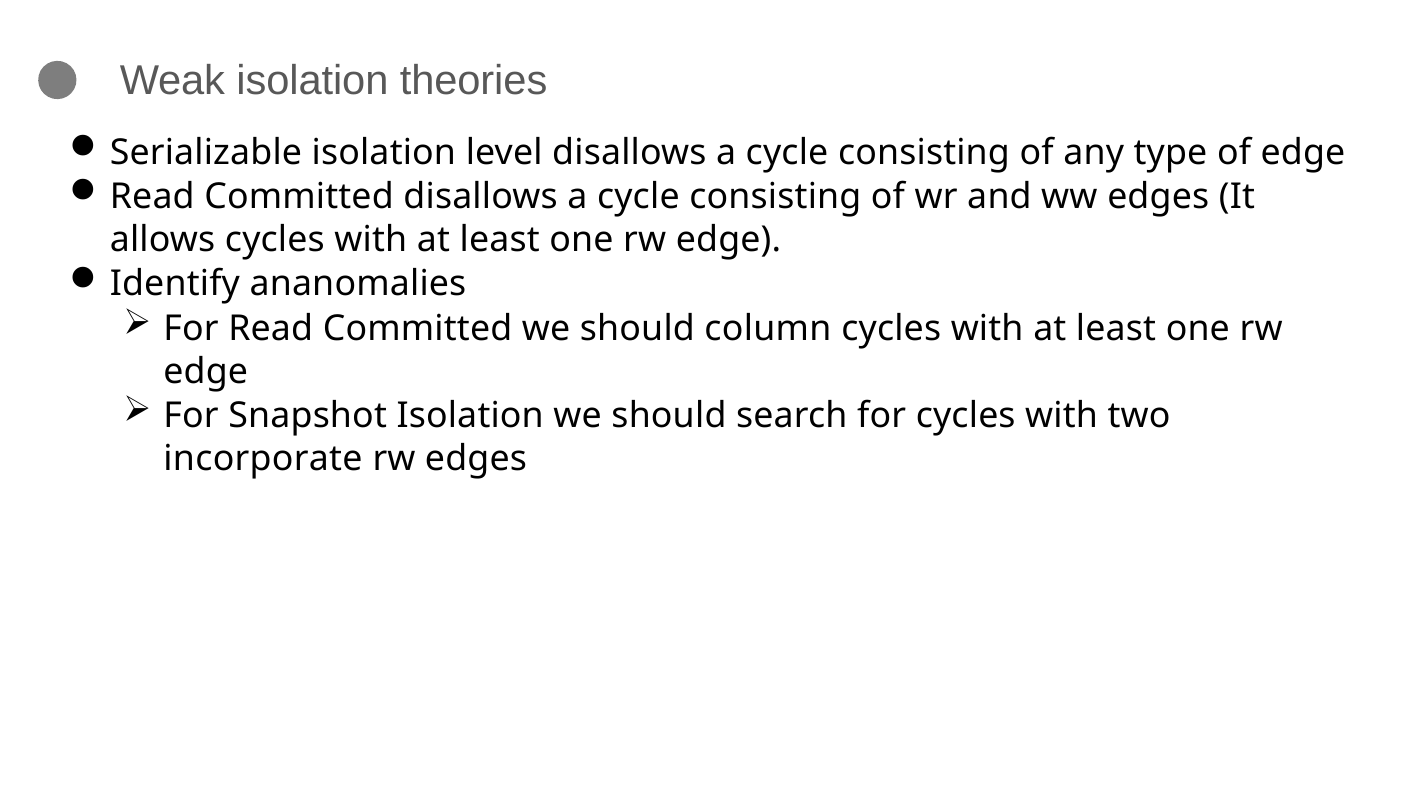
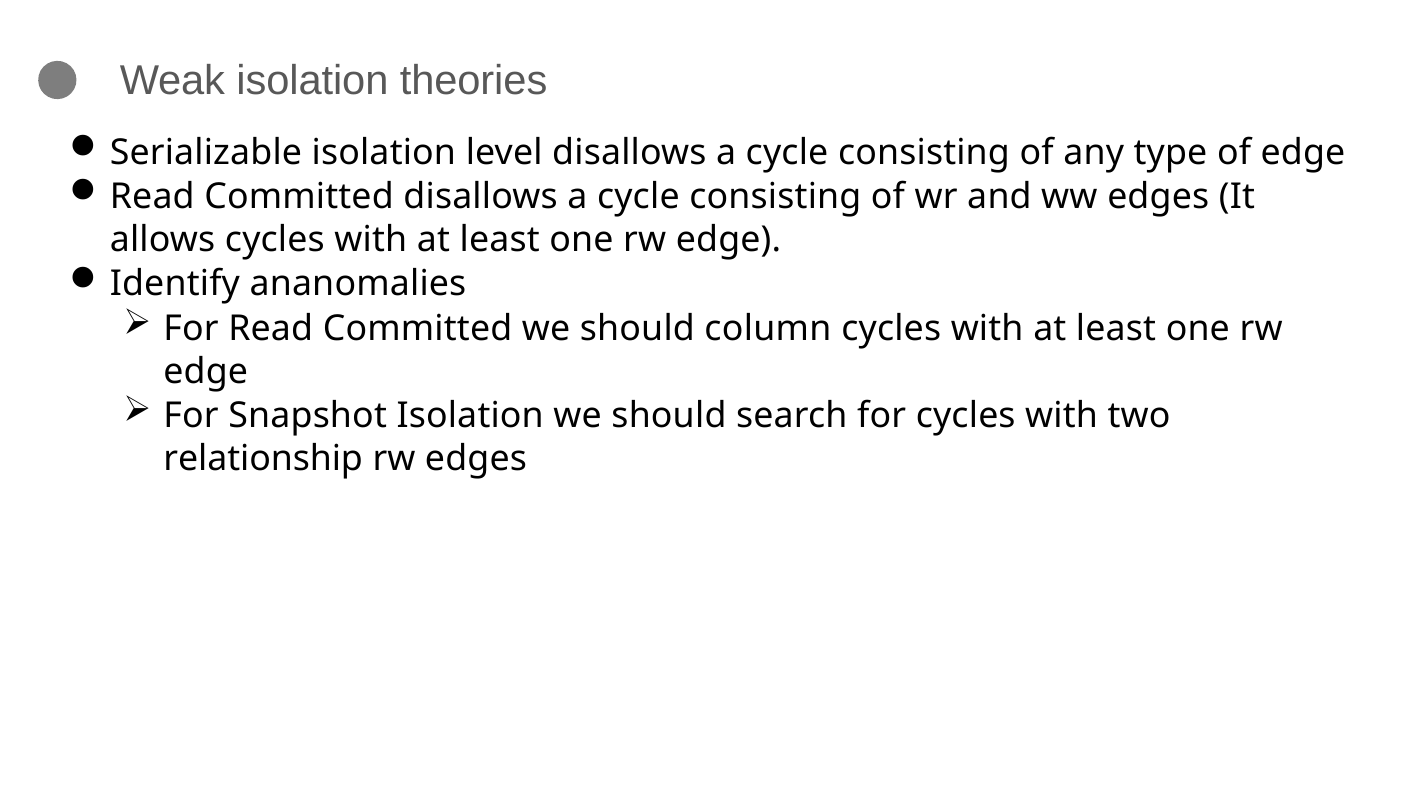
incorporate: incorporate -> relationship (263, 459)
